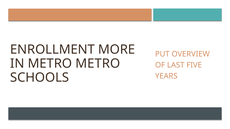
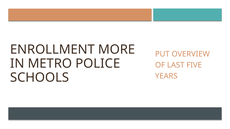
METRO METRO: METRO -> POLICE (98, 64)
